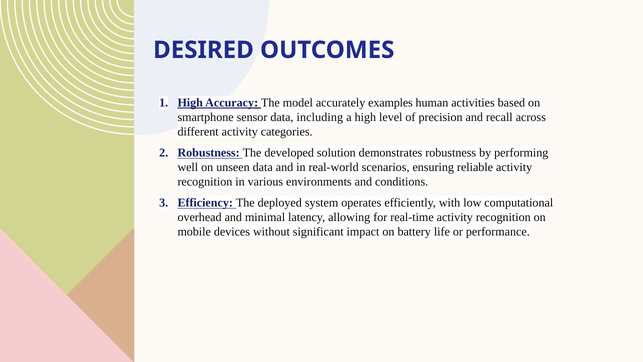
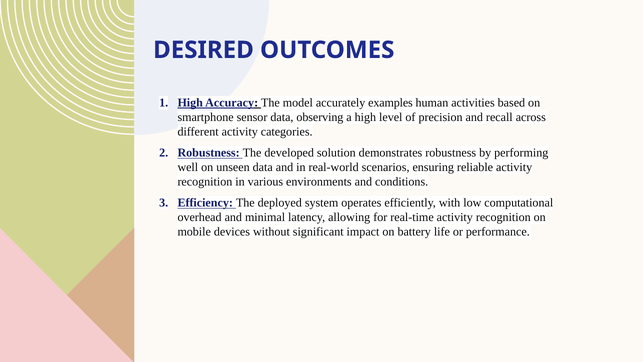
including: including -> observing (320, 117)
